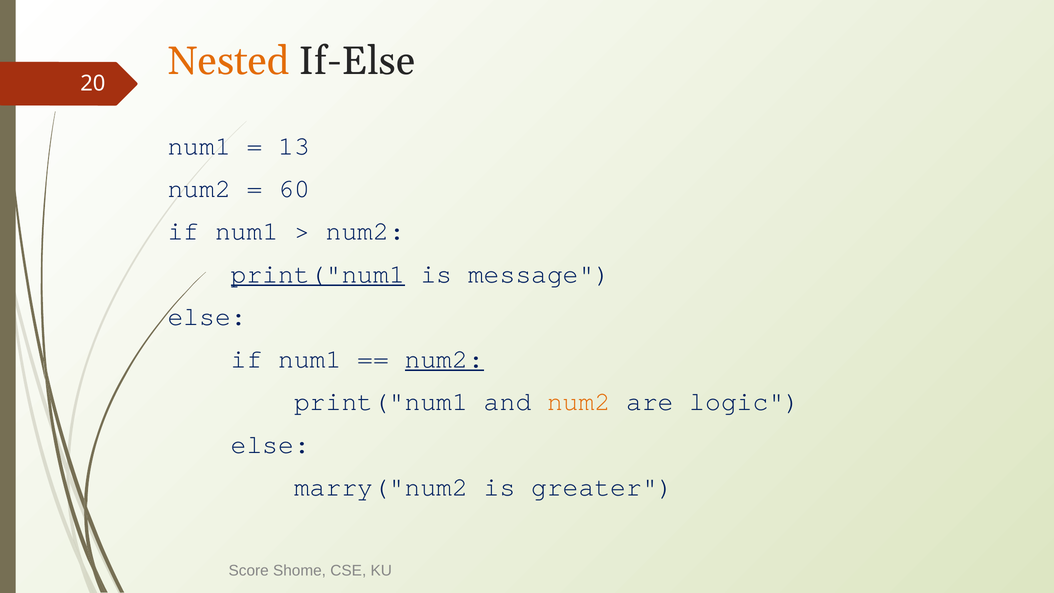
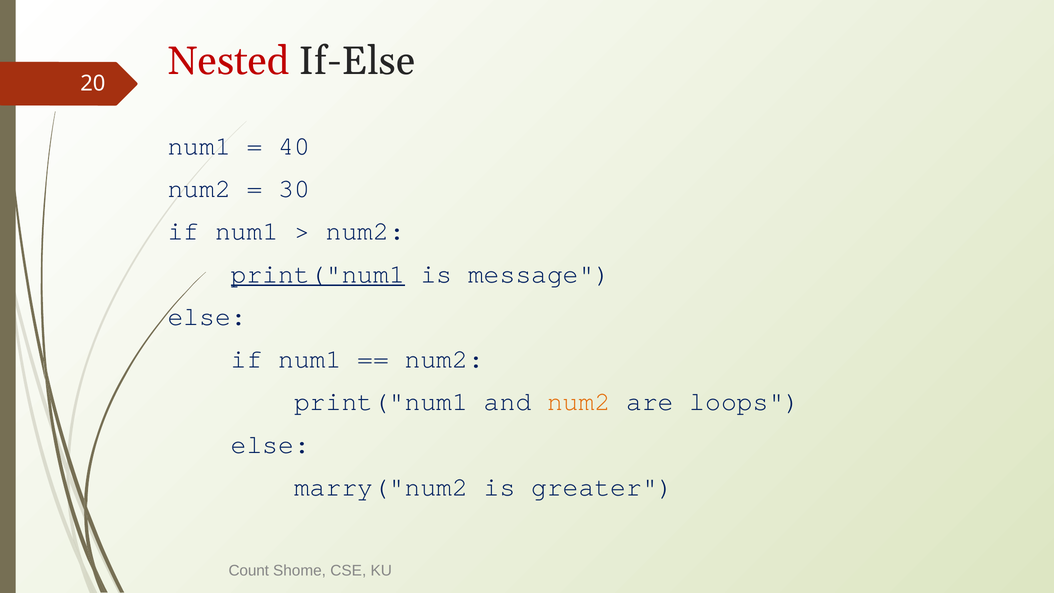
Nested colour: orange -> red (229, 61)
13: 13 -> 40 (294, 146)
60: 60 -> 30 (294, 189)
num2 underline: present -> none (444, 359)
logic: logic -> loops (745, 402)
Score: Score -> Count (249, 570)
